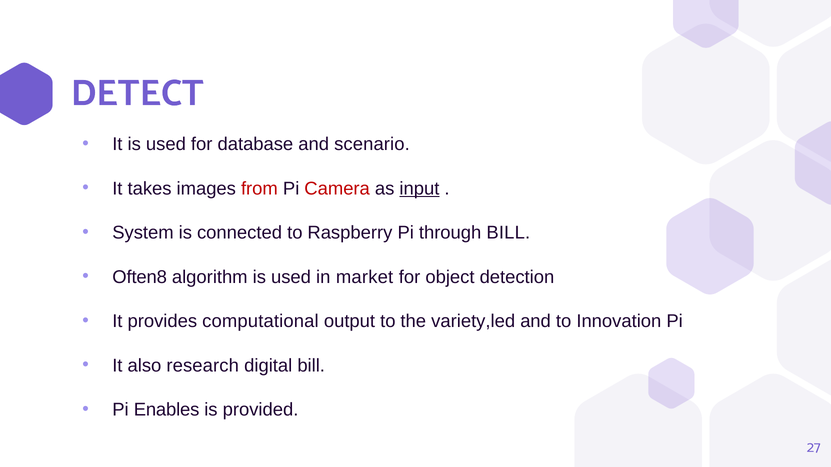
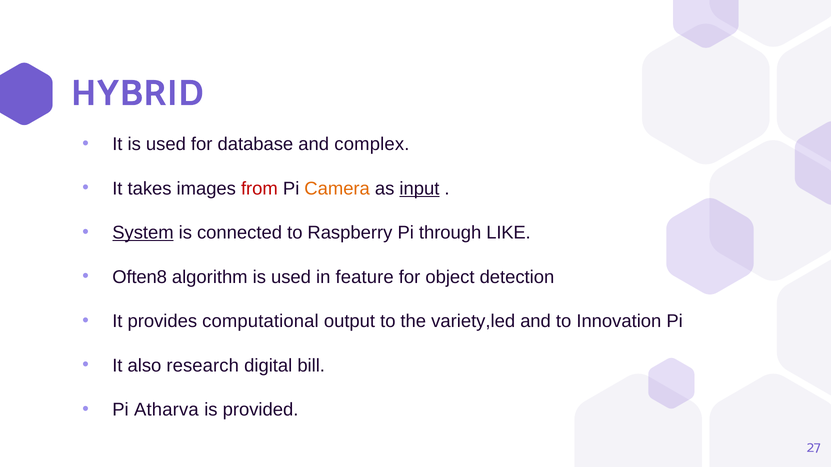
DETECT: DETECT -> HYBRID (137, 93)
scenario: scenario -> complex (372, 144)
Camera colour: red -> orange (337, 189)
System underline: none -> present (143, 233)
through BILL: BILL -> LIKE (509, 233)
market: market -> feature (365, 277)
Enables: Enables -> Atharva (166, 410)
